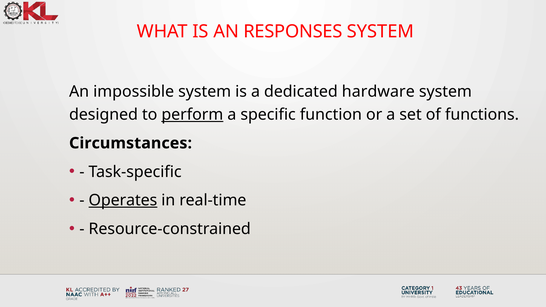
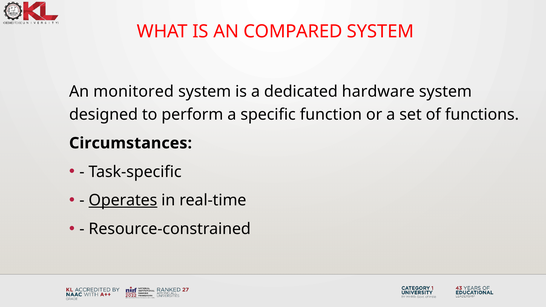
RESPONSES: RESPONSES -> COMPARED (293, 31)
impossible: impossible -> monitored (134, 92)
perform underline: present -> none (192, 115)
